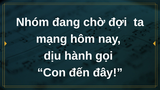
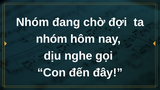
mạng: mạng -> nhóm (52, 39)
hành: hành -> nghe (78, 56)
